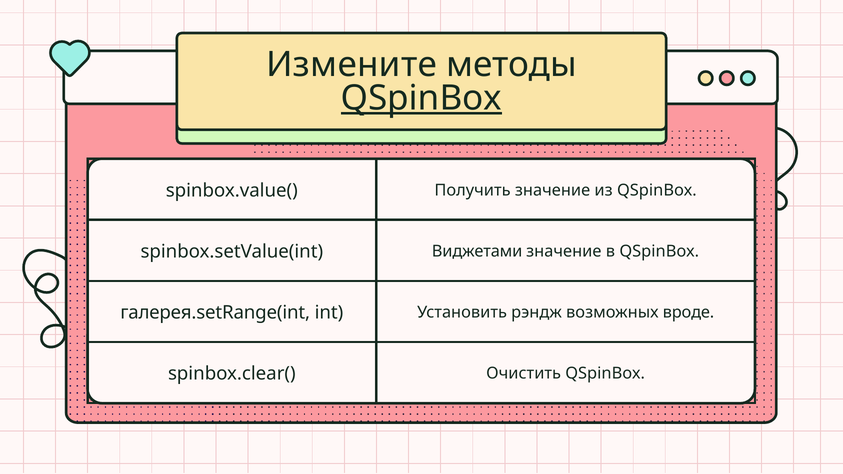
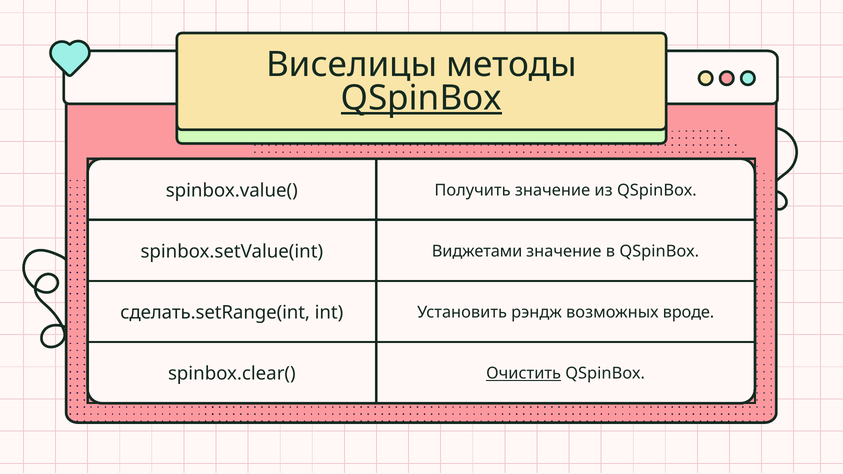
Измените: Измените -> Виселицы (352, 64)
галерея.setRange(int: галерея.setRange(int -> сделать.setRange(int (215, 313)
Очистить underline: none -> present (524, 374)
